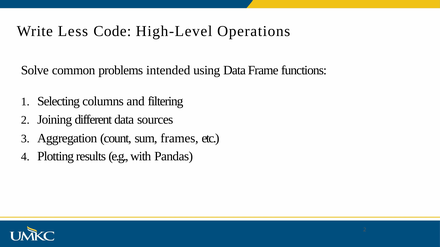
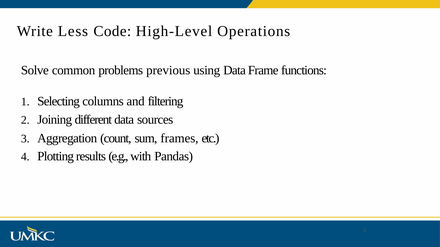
intended: intended -> previous (168, 71)
